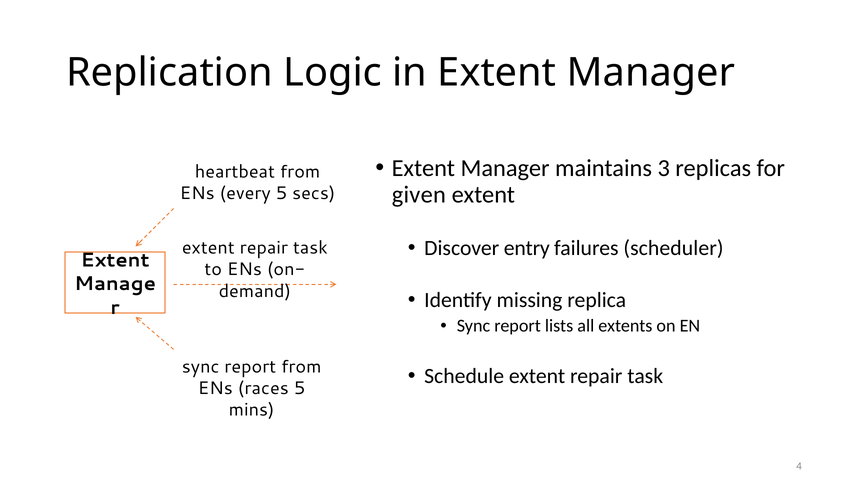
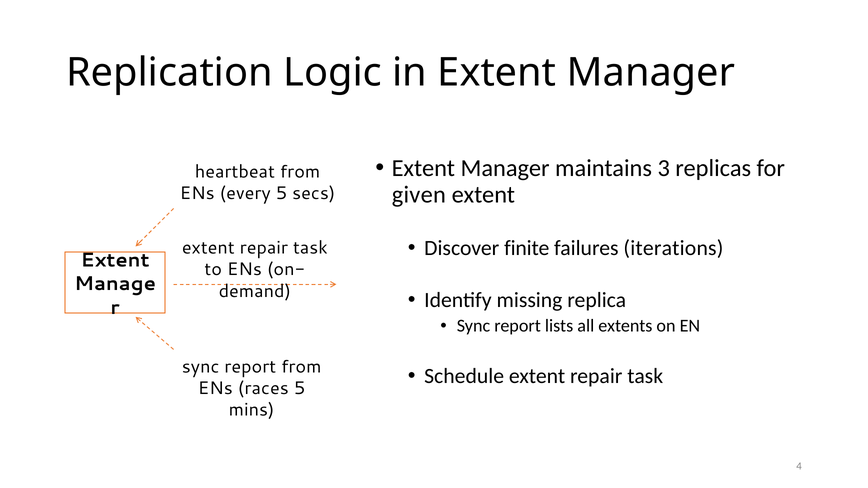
entry: entry -> finite (527, 248)
scheduler: scheduler -> iterations (673, 248)
